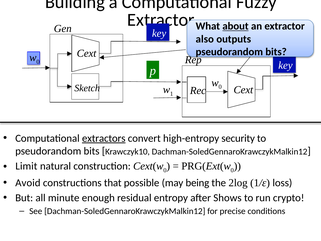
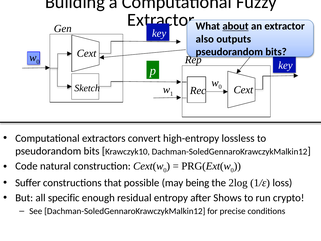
extractors underline: present -> none (104, 138)
security: security -> lossless (238, 138)
Limit: Limit -> Code (26, 166)
Avoid: Avoid -> Suffer (28, 183)
minute: minute -> specific (64, 198)
